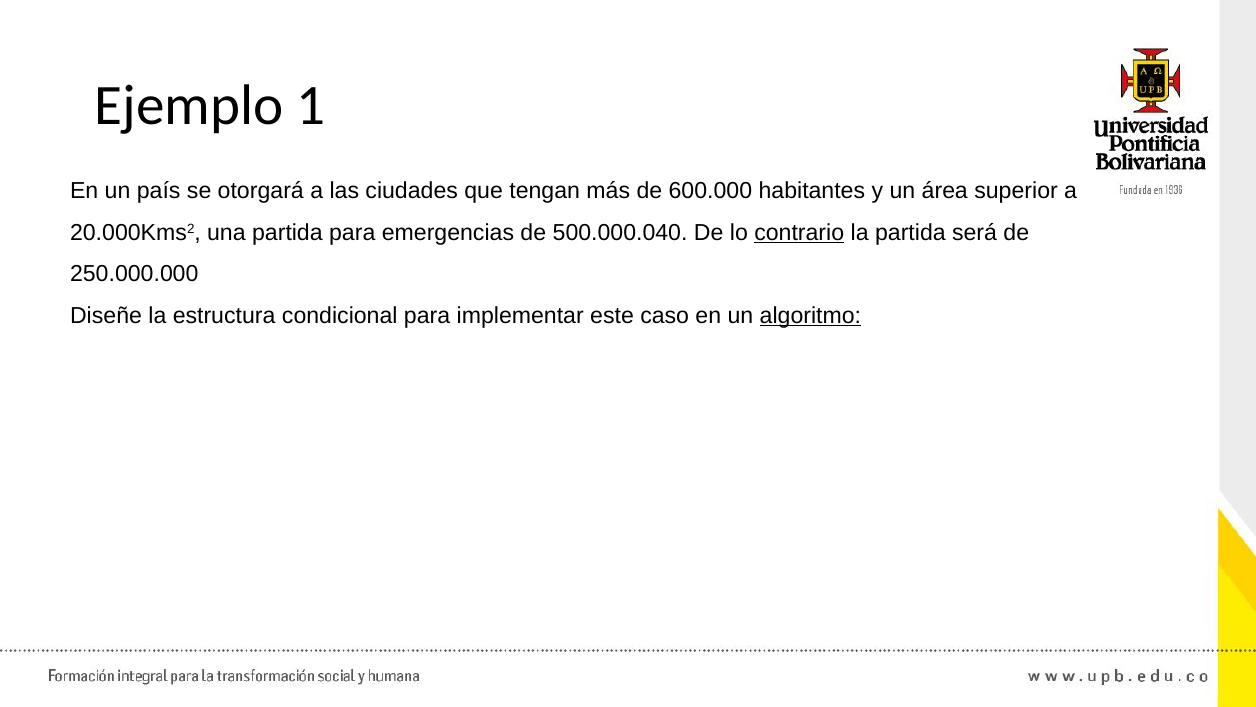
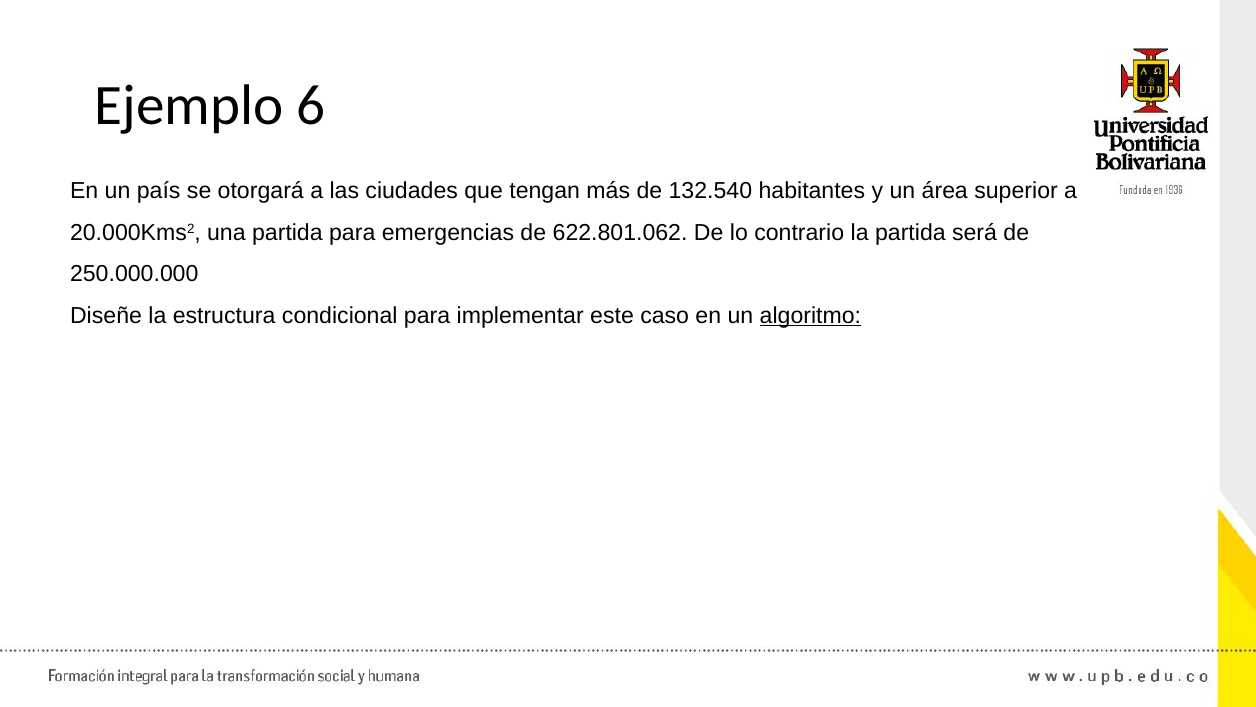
1: 1 -> 6 (311, 105)
600.000: 600.000 -> 132.540 (710, 191)
500.000.040: 500.000.040 -> 622.801.062 (620, 233)
contrario underline: present -> none (799, 233)
